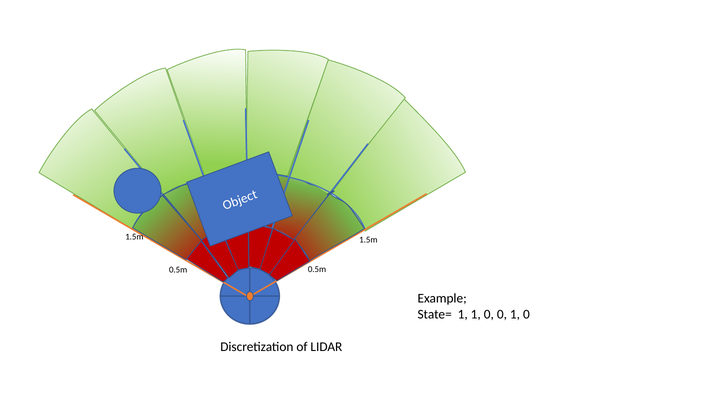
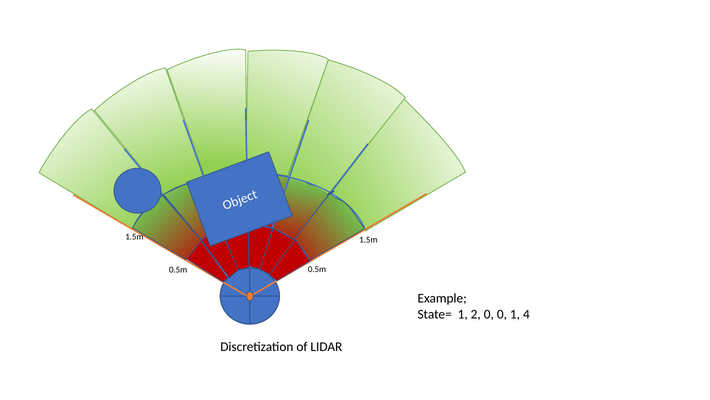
1 1: 1 -> 2 (476, 314)
0 1 0: 0 -> 4 (526, 314)
